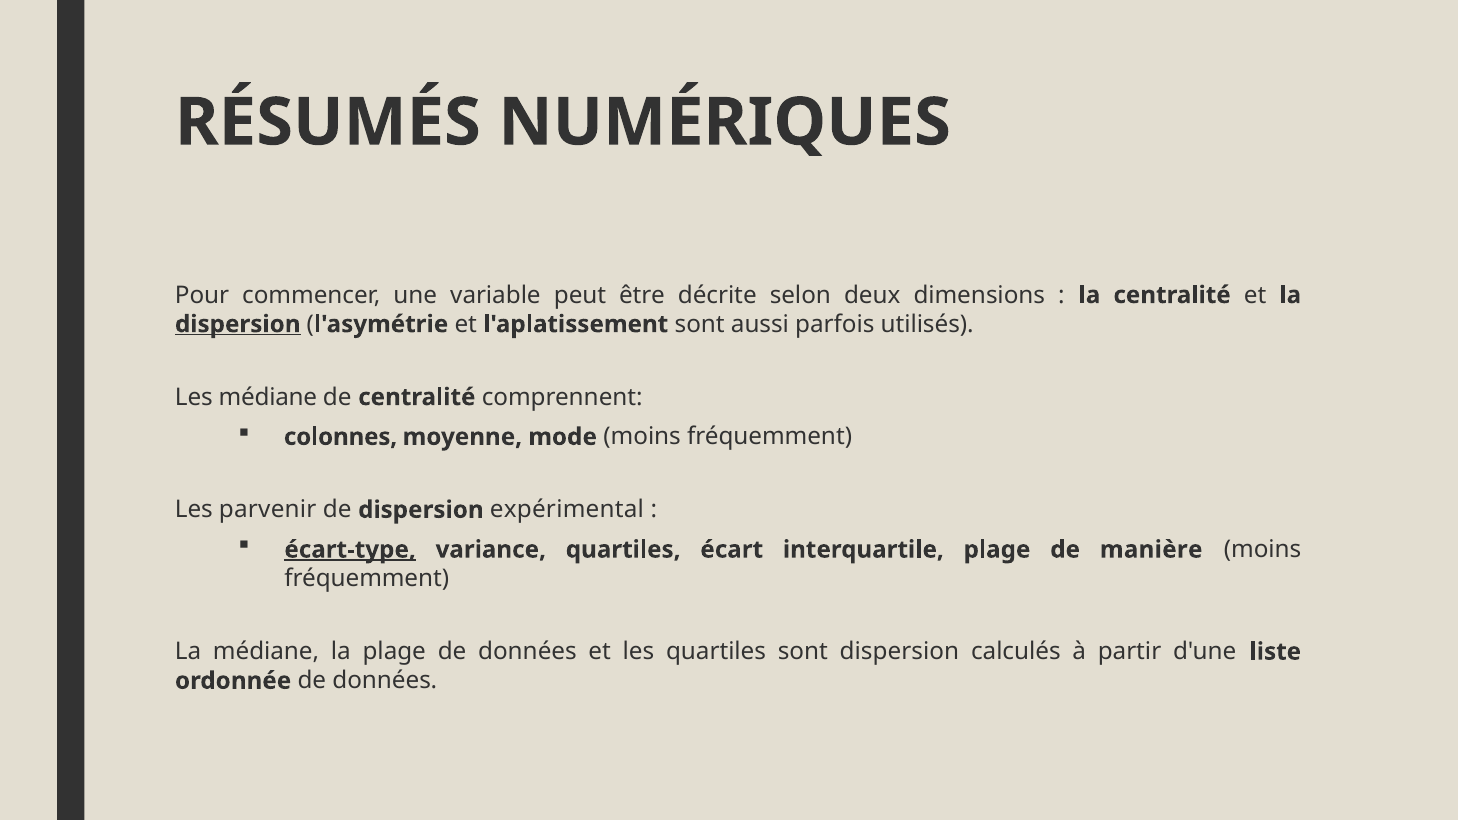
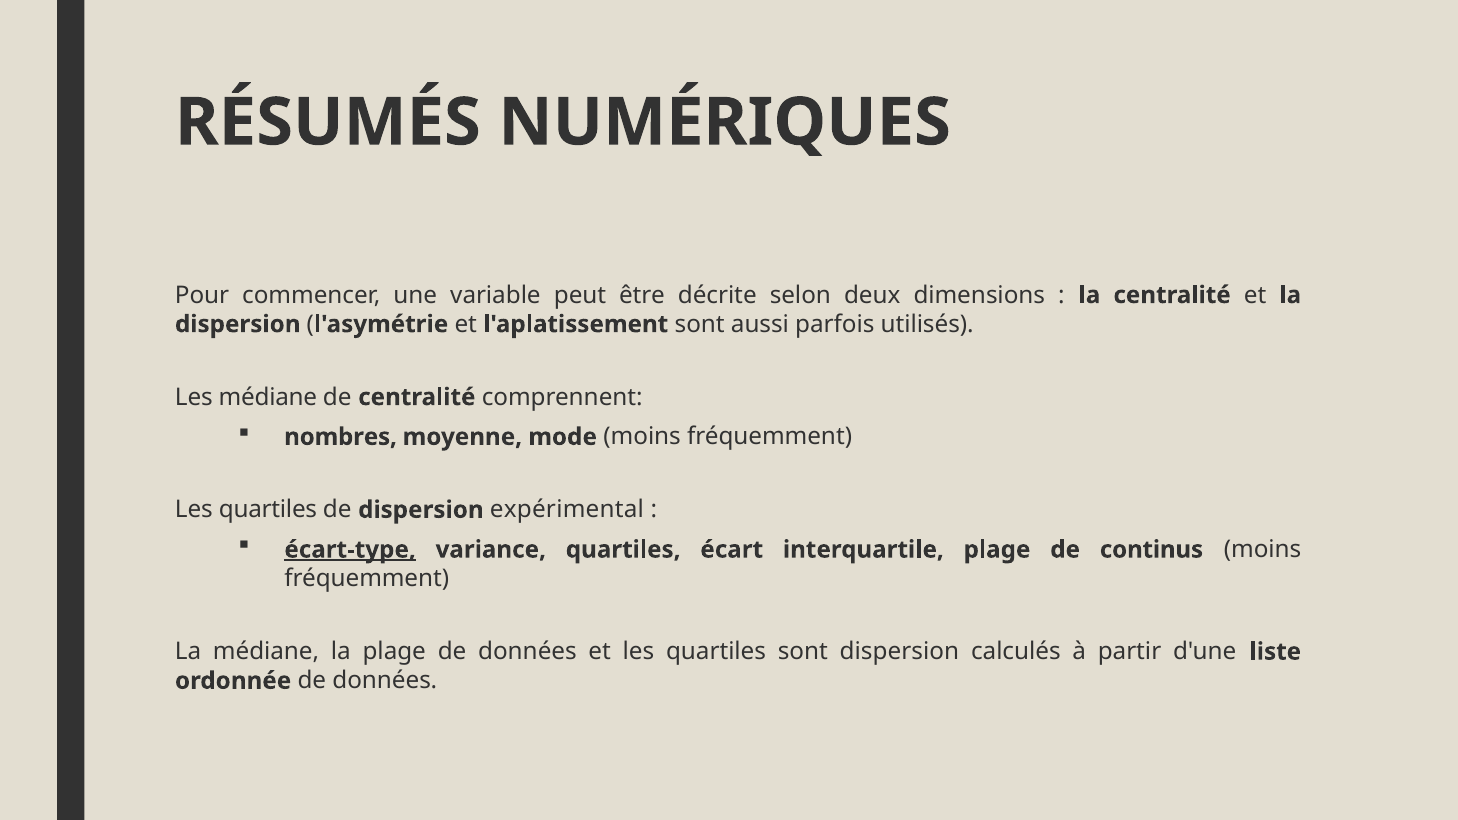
dispersion underline: present -> none (238, 324)
colonnes: colonnes -> nombres (340, 437)
parvenir: parvenir -> quartiles (268, 510)
manière: manière -> continus (1151, 550)
